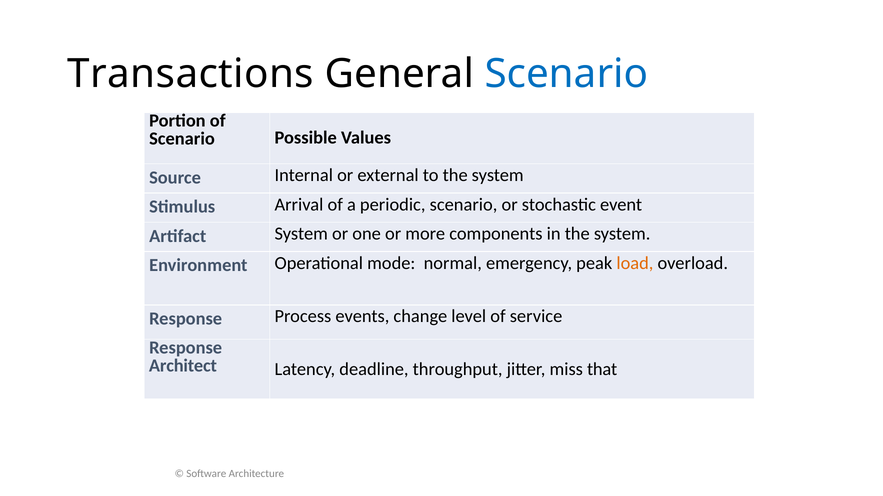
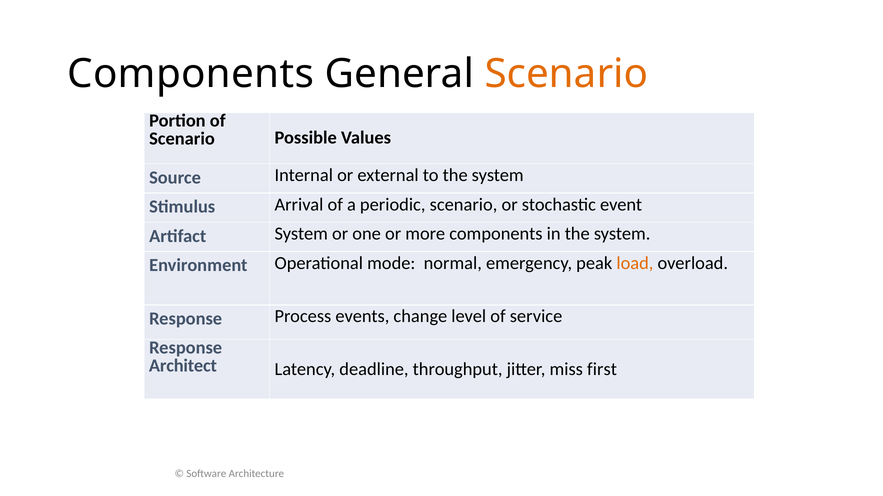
Transactions: Transactions -> Components (191, 74)
Scenario colour: blue -> orange (566, 74)
that: that -> first (602, 370)
